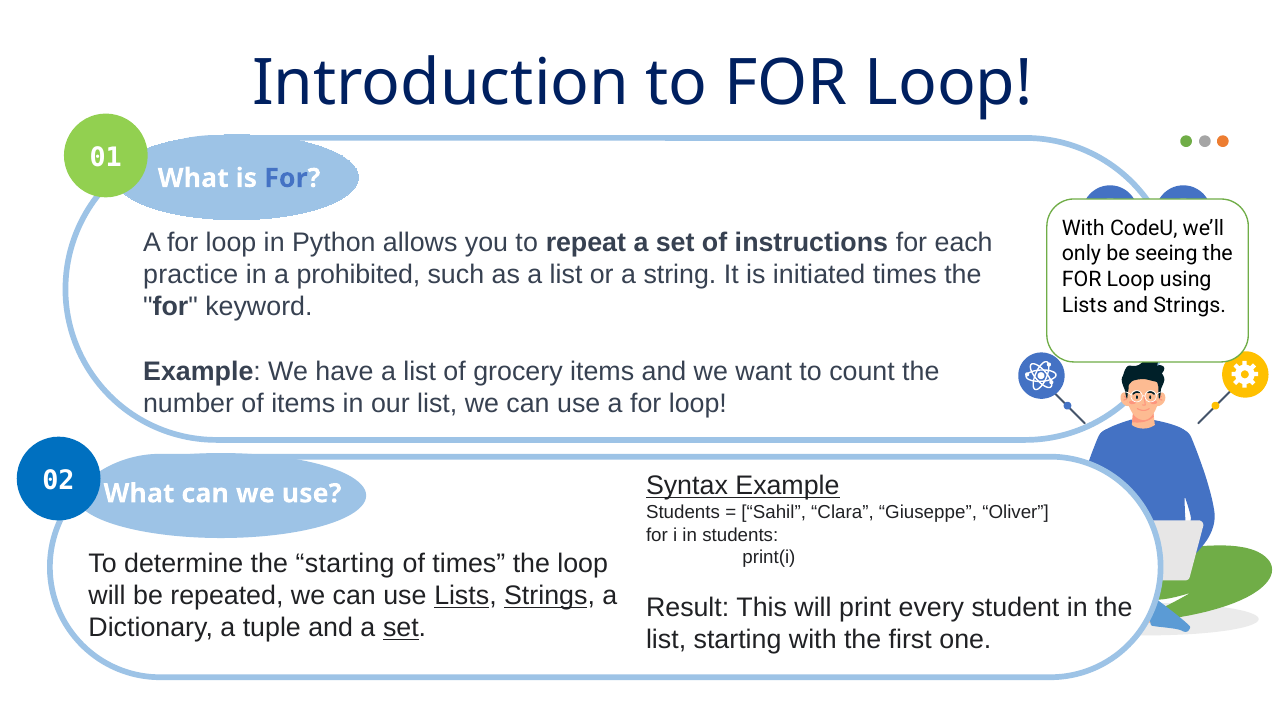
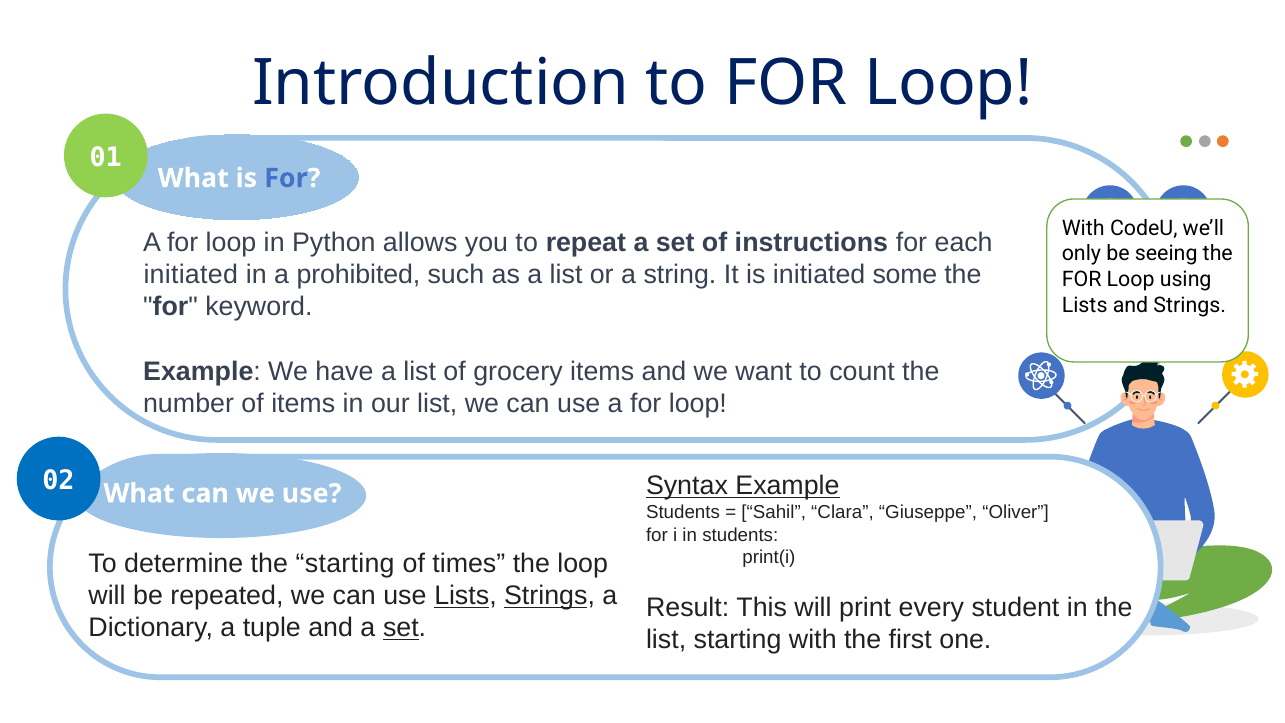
practice: practice -> initiated (191, 275)
initiated times: times -> some (905, 275)
